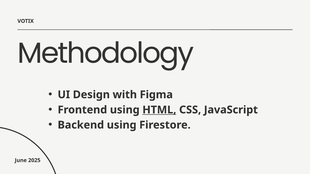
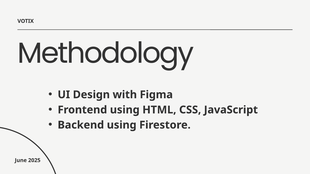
HTML underline: present -> none (159, 110)
